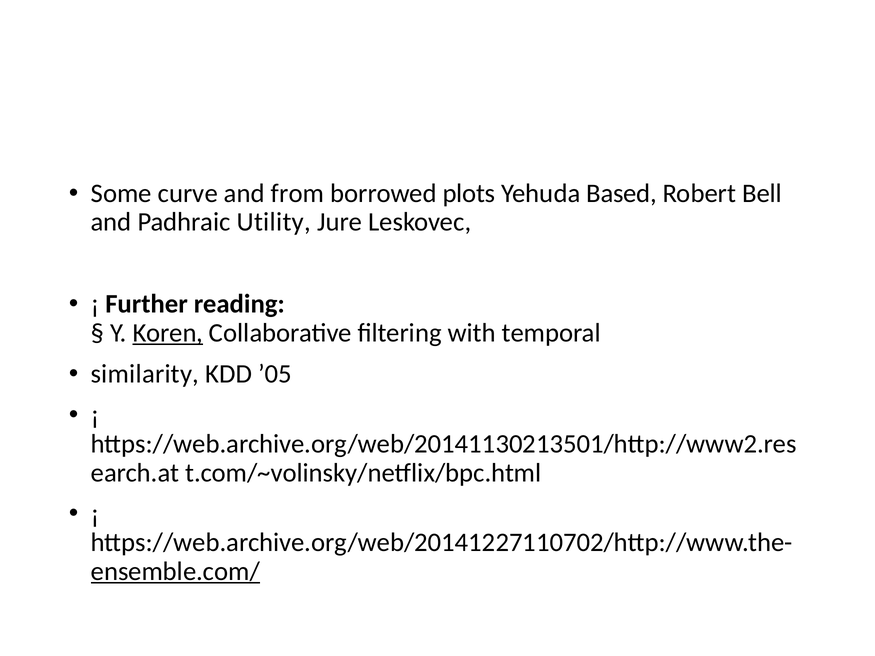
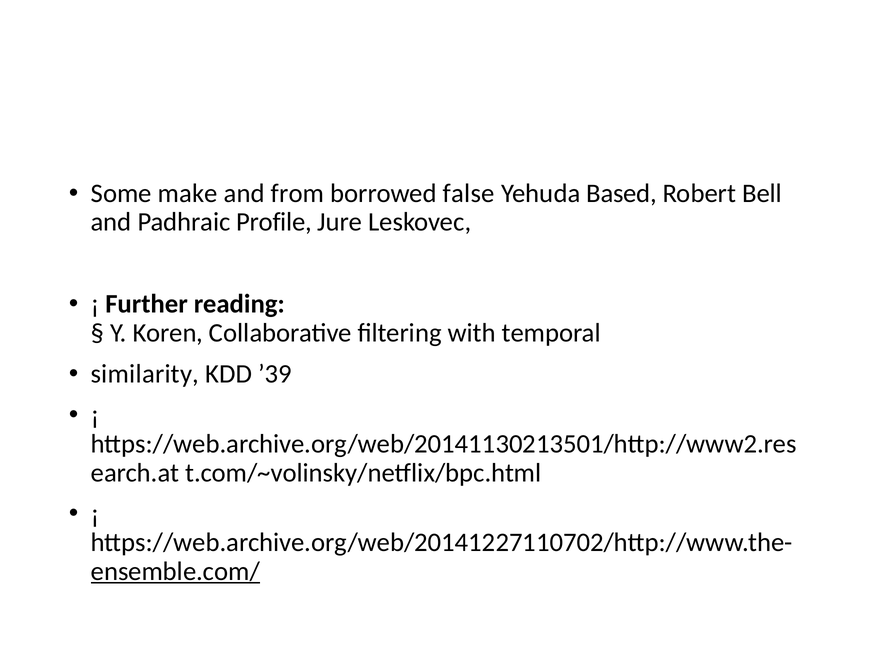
curve: curve -> make (188, 193)
plots: plots -> false (469, 193)
Utility: Utility -> Profile (274, 222)
Koren underline: present -> none (168, 333)
’05: ’05 -> ’39 (275, 374)
